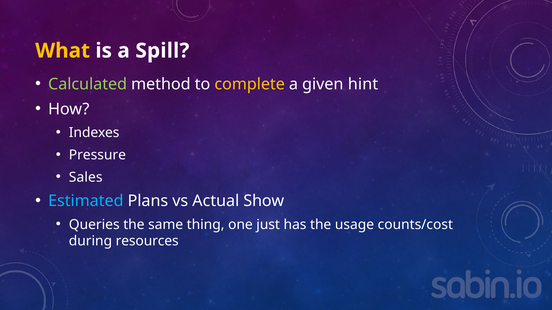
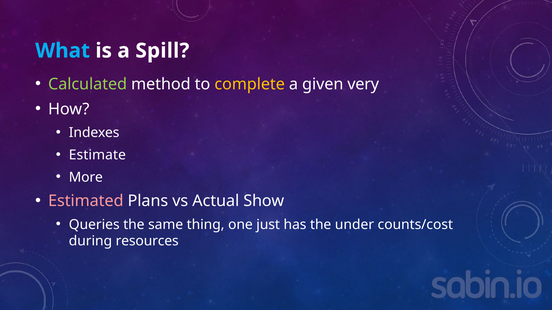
What colour: yellow -> light blue (63, 51)
hint: hint -> very (363, 84)
Pressure: Pressure -> Estimate (97, 155)
Sales: Sales -> More (86, 177)
Estimated colour: light blue -> pink (86, 201)
usage: usage -> under (354, 225)
